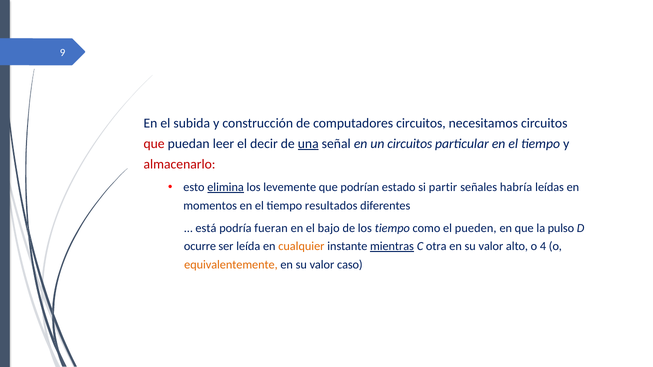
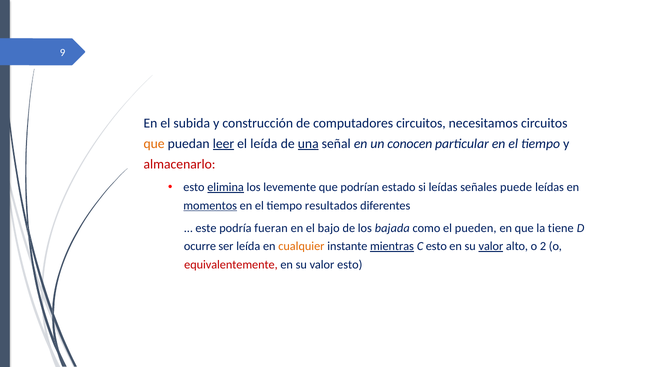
que colour: red -> orange (154, 144)
leer underline: none -> present (223, 144)
el decir: decir -> leída (264, 144)
un circuitos: circuitos -> conocen (410, 144)
si partir: partir -> leídas (443, 187)
habría: habría -> puede (516, 187)
momentos underline: none -> present (210, 206)
está: está -> este (206, 228)
los tiempo: tiempo -> bajada (392, 228)
pulso: pulso -> tiene (561, 228)
C otra: otra -> esto (436, 247)
valor underline: none -> present (491, 247)
4: 4 -> 2 (543, 247)
equivalentemente colour: orange -> red (231, 265)
valor caso: caso -> esto (350, 265)
